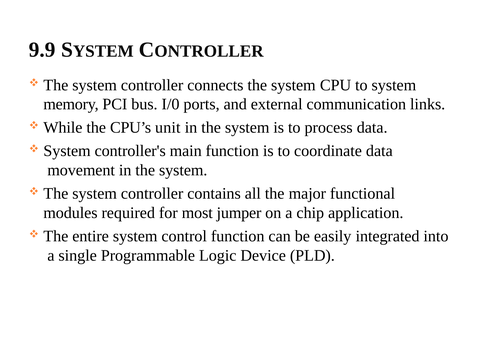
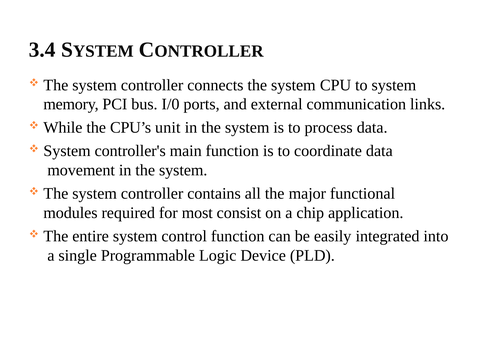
9.9: 9.9 -> 3.4 (42, 50)
jumper: jumper -> consist (239, 213)
